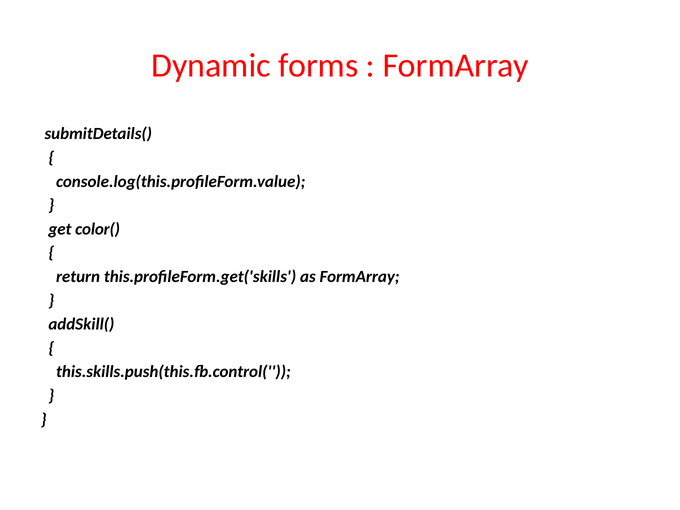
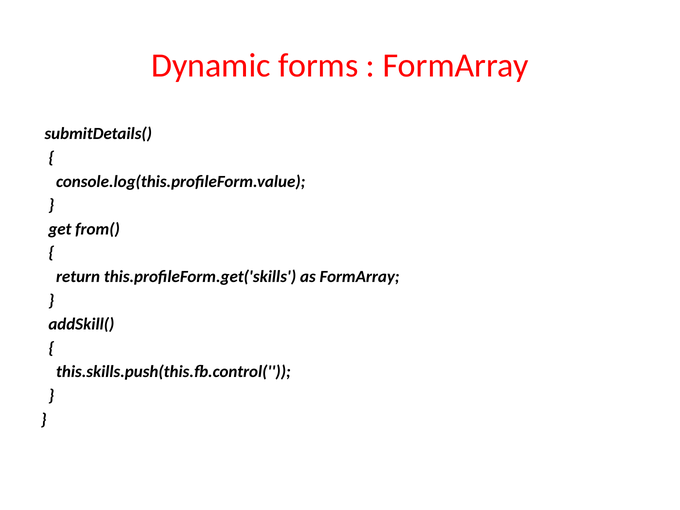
color(: color( -> from( (98, 229)
